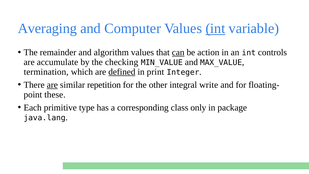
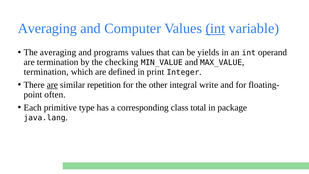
The remainder: remainder -> averaging (58, 52)
algorithm: algorithm -> programs (111, 52)
can underline: present -> none (178, 52)
action: action -> yields (208, 52)
controls: controls -> operand (272, 52)
are accumulate: accumulate -> termination (58, 62)
defined underline: present -> none (122, 72)
these: these -> often (55, 94)
only: only -> total (198, 107)
